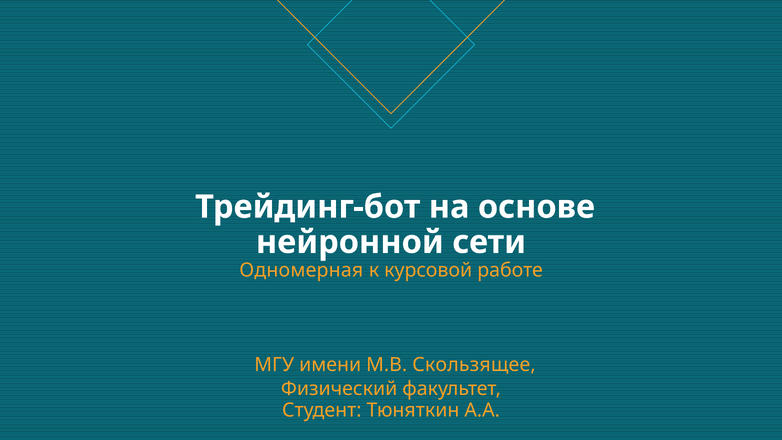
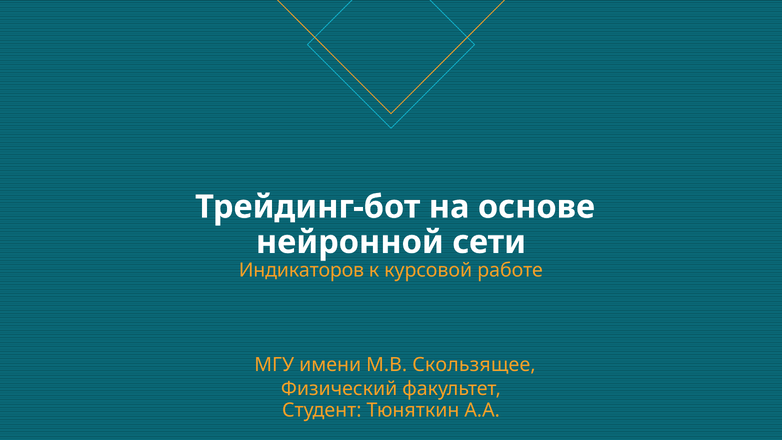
Одномерная: Одномерная -> Индикаторов (301, 270)
